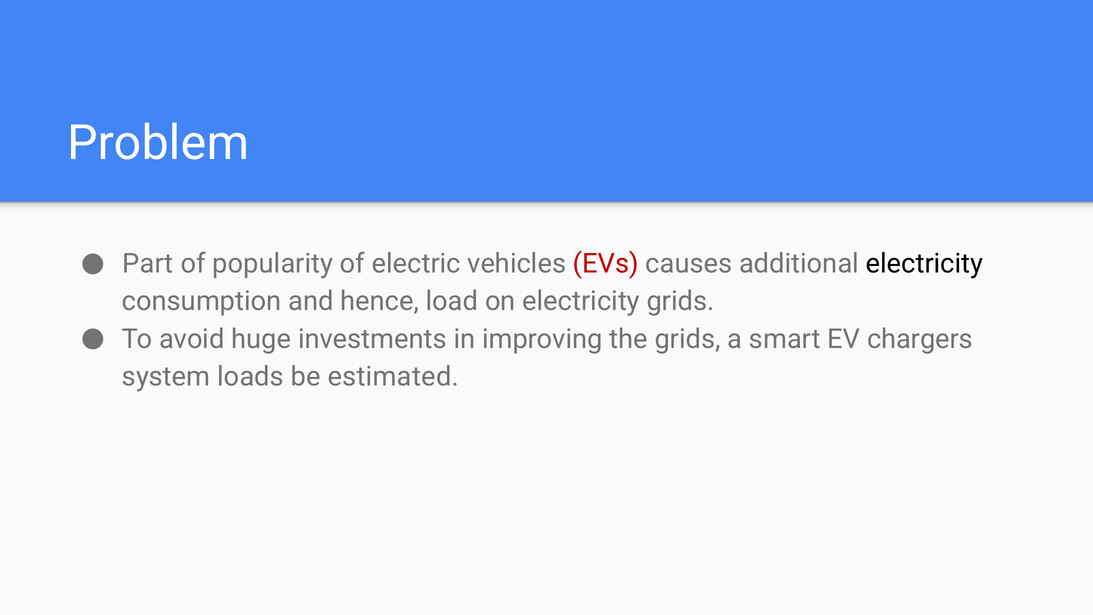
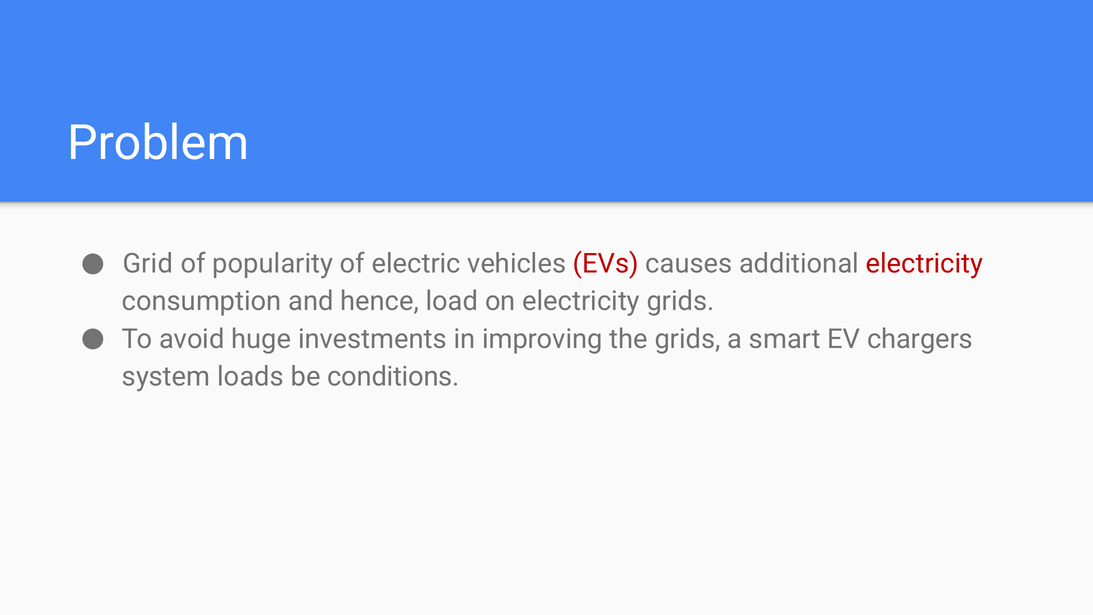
Part: Part -> Grid (148, 264)
electricity colour: black -> red (925, 264)
estimated: estimated -> conditions (393, 377)
